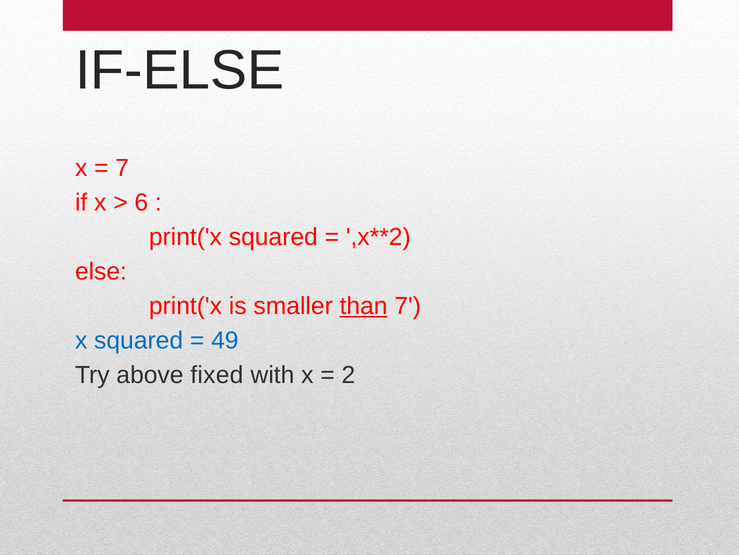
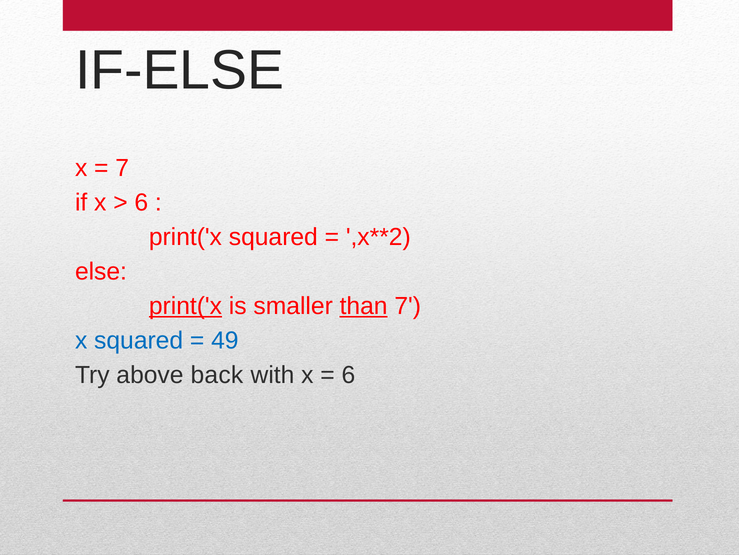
print('x underline: none -> present (185, 306)
fixed: fixed -> back (217, 375)
2: 2 -> 6 (348, 375)
